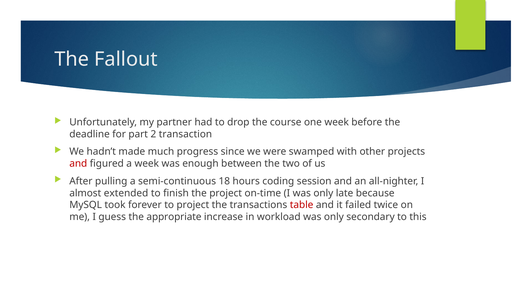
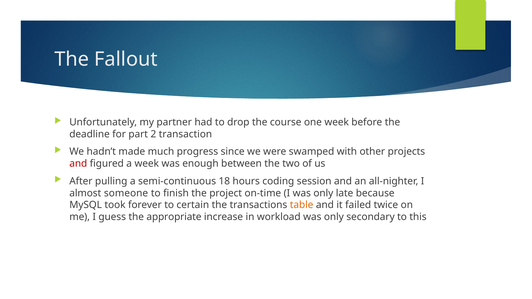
extended: extended -> someone (126, 193)
to project: project -> certain (193, 205)
table colour: red -> orange (302, 205)
